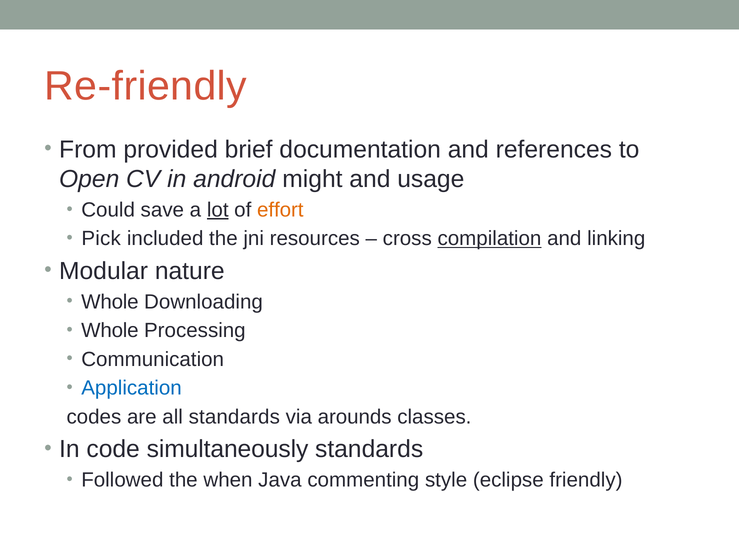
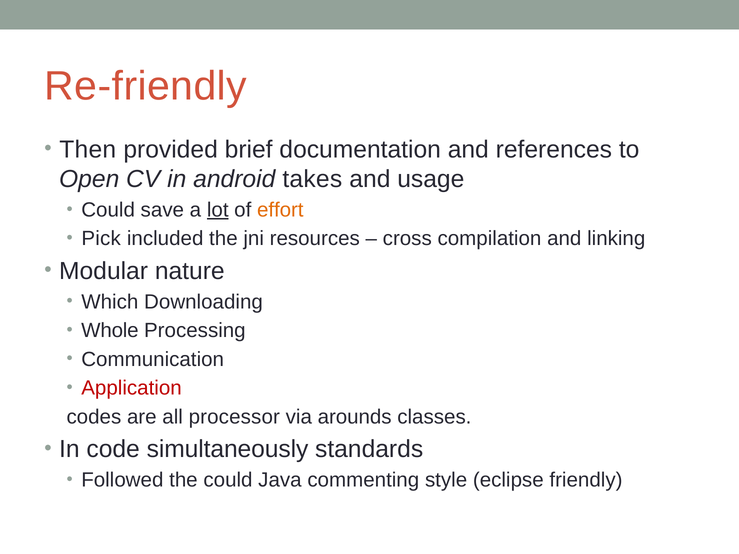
From: From -> Then (88, 150)
might: might -> takes (312, 179)
compilation underline: present -> none (489, 239)
Whole: Whole -> Which (110, 302)
Application colour: blue -> red (132, 388)
all standards: standards -> processor (234, 417)
the when: when -> could (228, 480)
